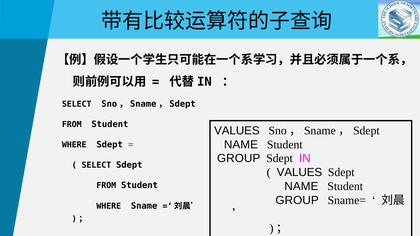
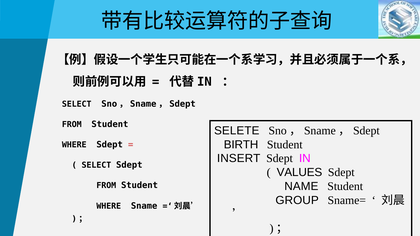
VALUES: VALUES -> SELETE (237, 131)
NAME: NAME -> BIRTH (241, 145)
GROUP: GROUP -> INSERT (239, 159)
